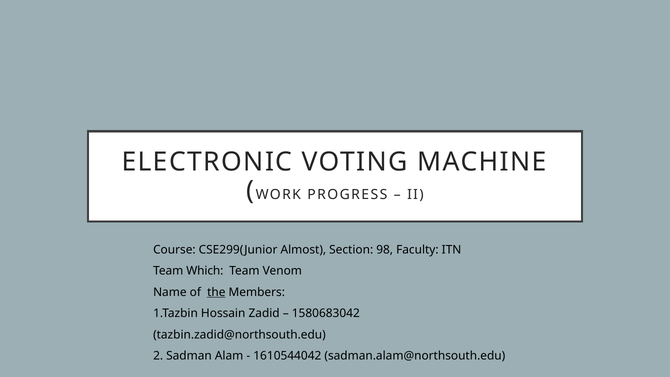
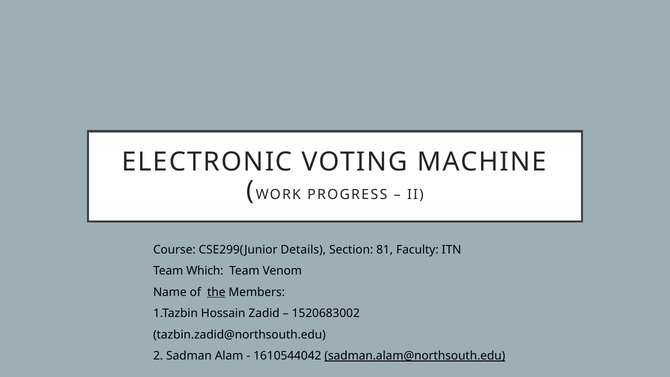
Almost: Almost -> Details (303, 250)
98: 98 -> 81 (385, 250)
1580683042: 1580683042 -> 1520683002 (326, 313)
sadman.alam@northsouth.edu underline: none -> present (415, 356)
